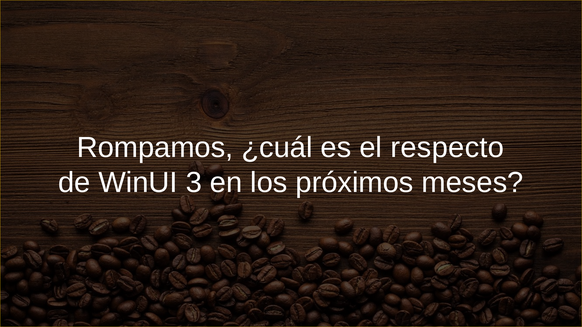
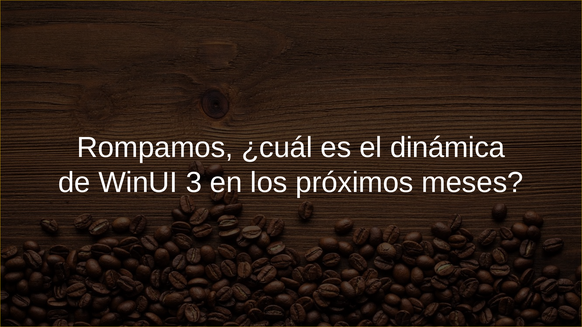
respecto: respecto -> dinámica (448, 148)
